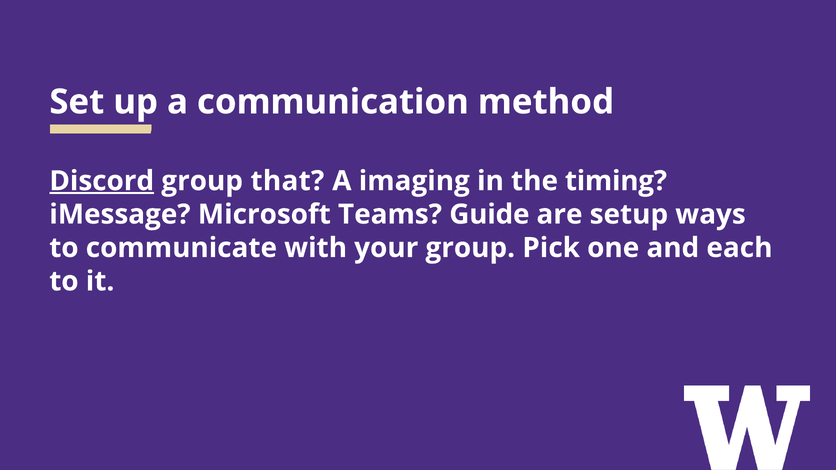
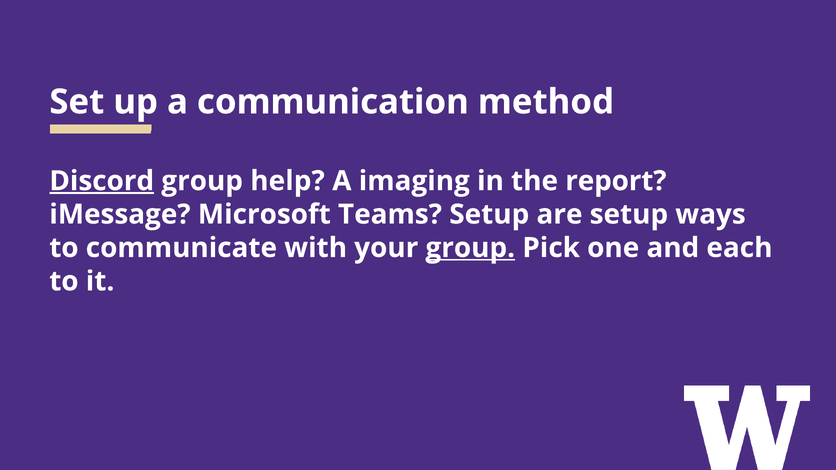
that: that -> help (288, 181)
timing: timing -> report (616, 181)
Teams Guide: Guide -> Setup (489, 215)
group underline: none -> present (470, 248)
